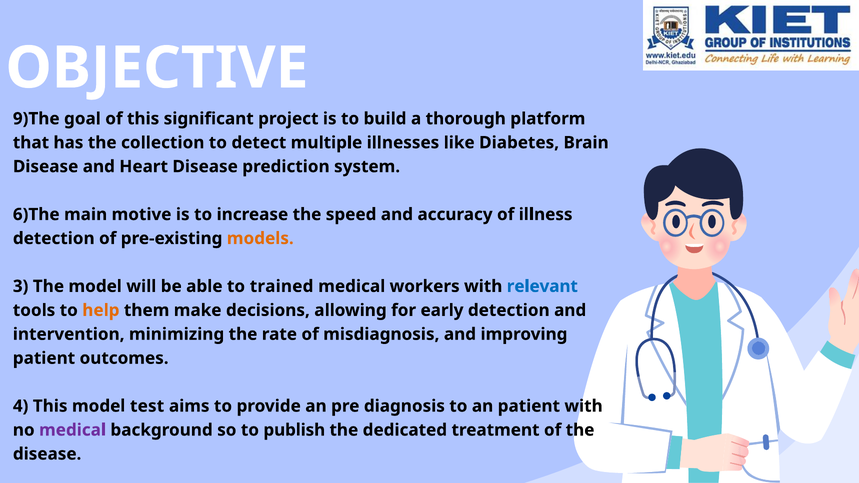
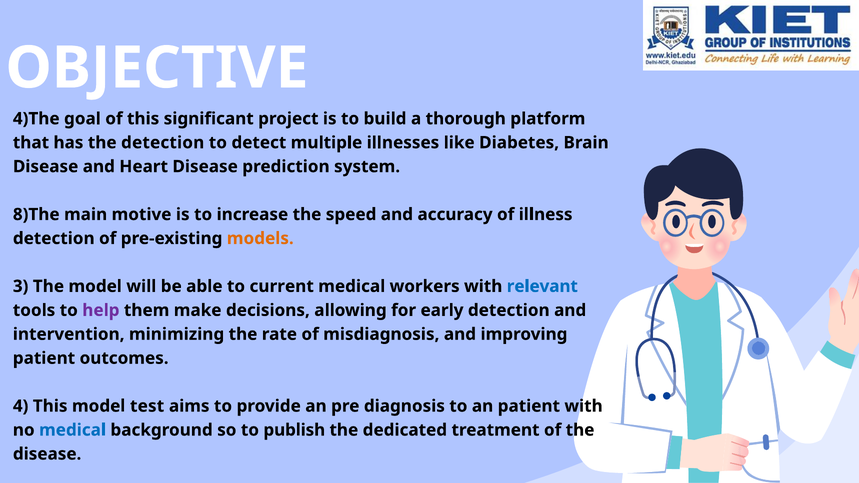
9)The: 9)The -> 4)The (36, 119)
the collection: collection -> detection (163, 143)
6)The: 6)The -> 8)The (36, 215)
trained: trained -> current (282, 286)
help colour: orange -> purple (101, 310)
medical colour: purple -> blue (73, 430)
